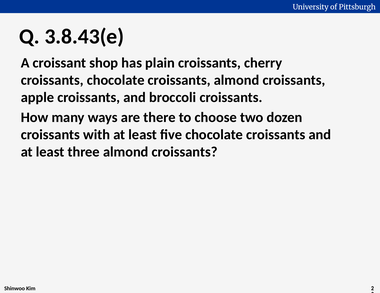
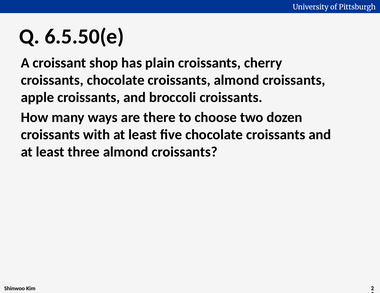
3.8.43(e: 3.8.43(e -> 6.5.50(e (84, 36)
